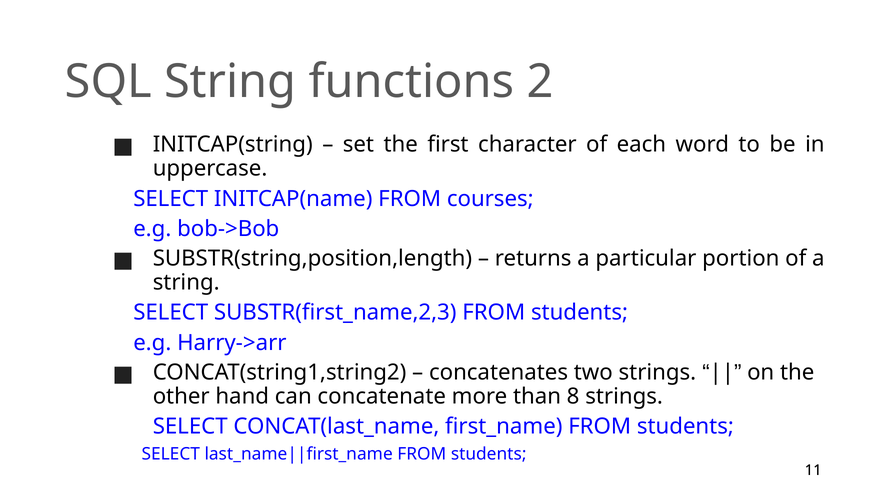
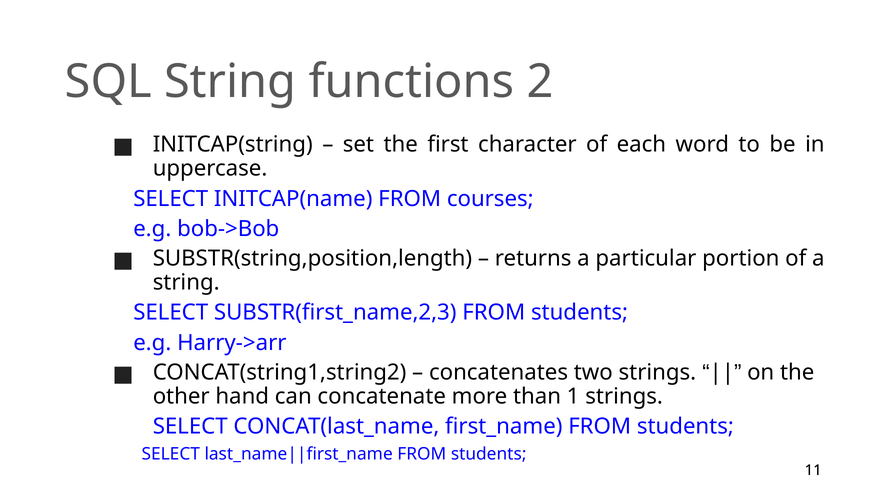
8: 8 -> 1 (573, 396)
